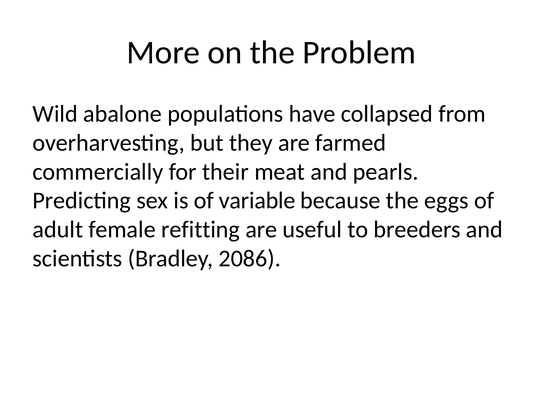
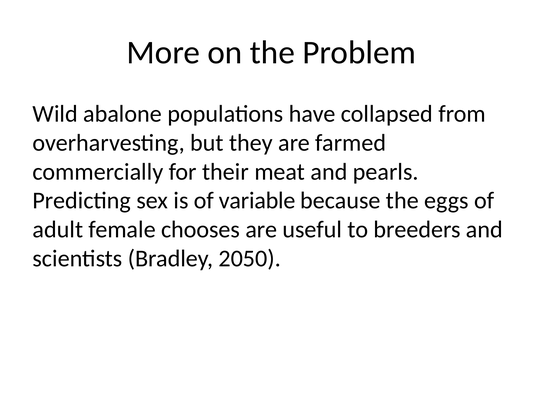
refitting: refitting -> chooses (201, 230)
2086: 2086 -> 2050 (250, 259)
